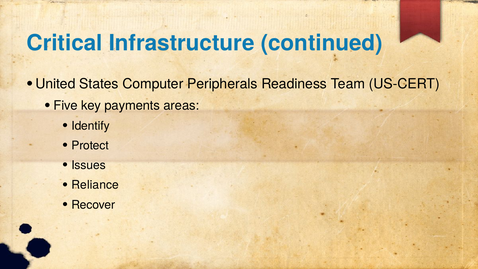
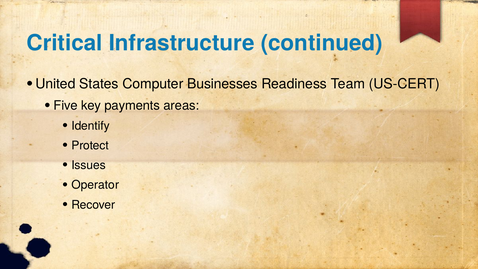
Peripherals: Peripherals -> Businesses (222, 84)
Reliance: Reliance -> Operator (95, 185)
